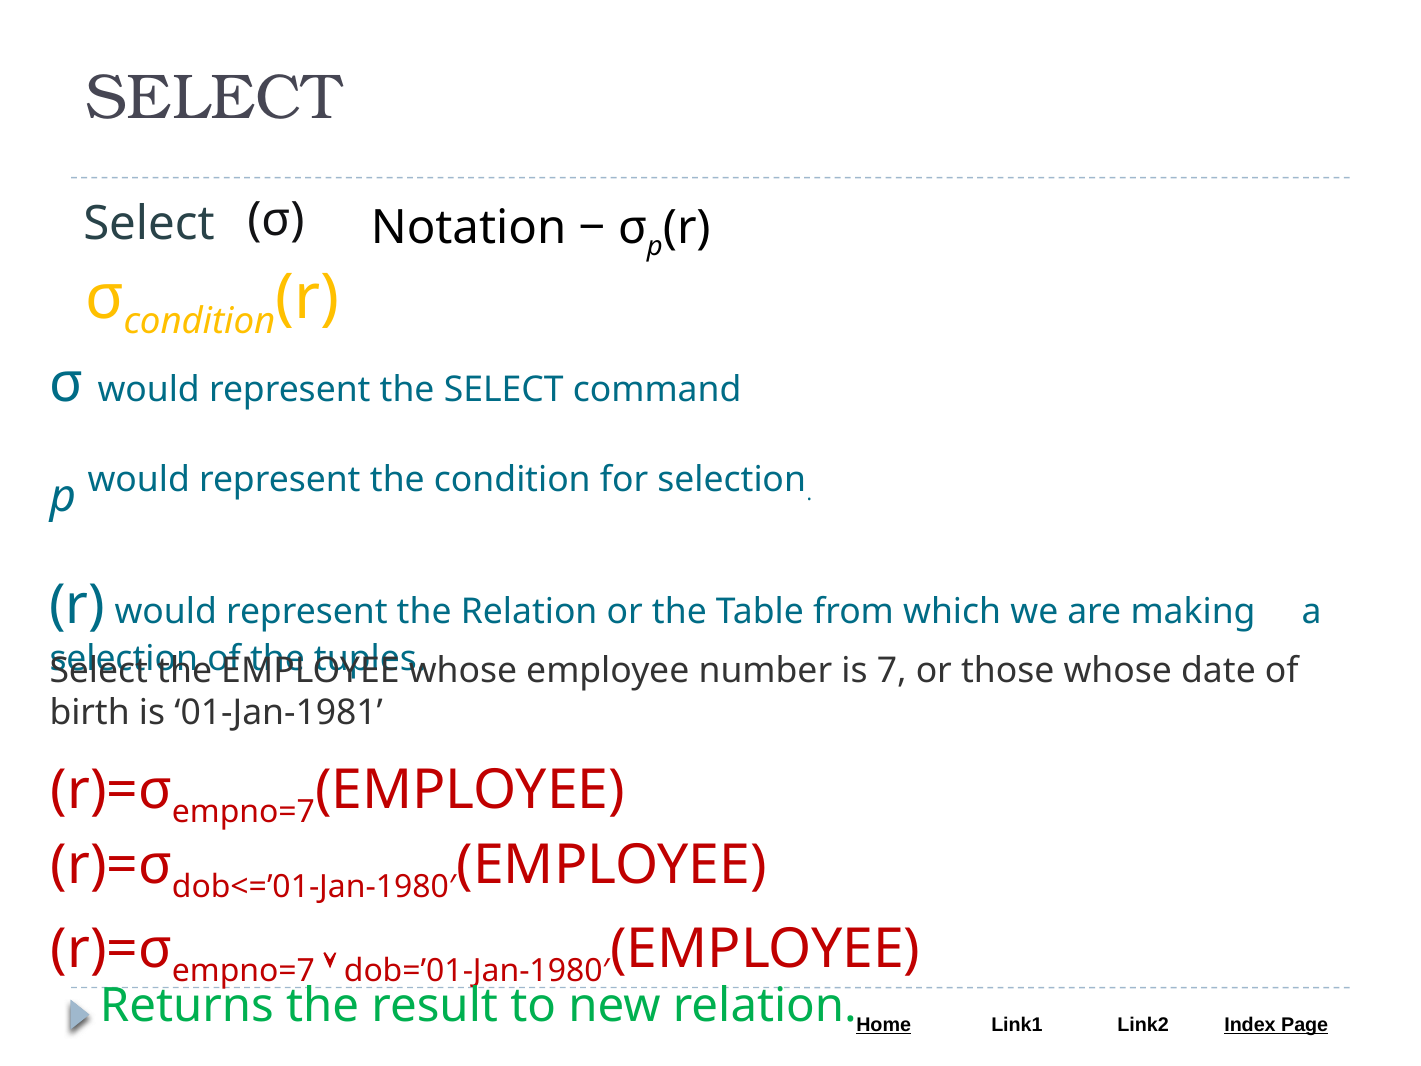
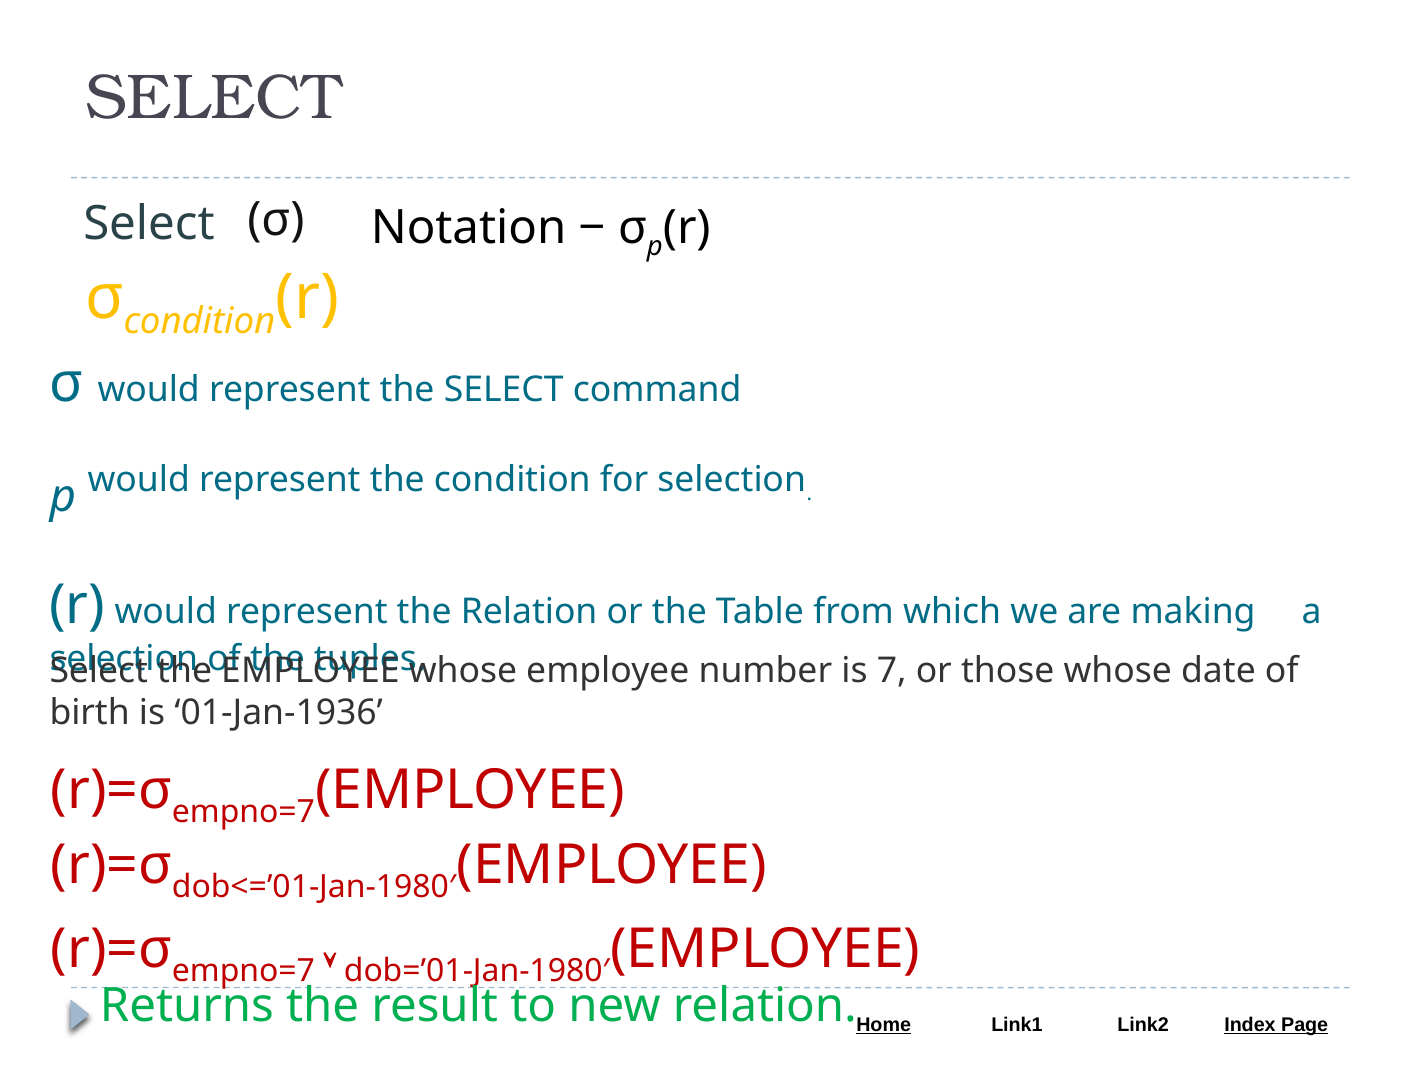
01-Jan-1981: 01-Jan-1981 -> 01-Jan-1936 (279, 713)
